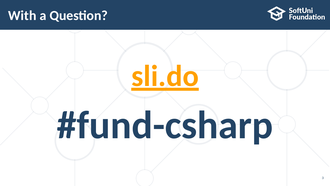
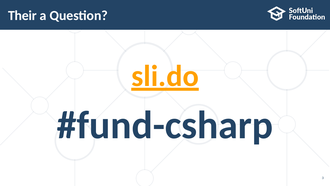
With: With -> Their (22, 16)
